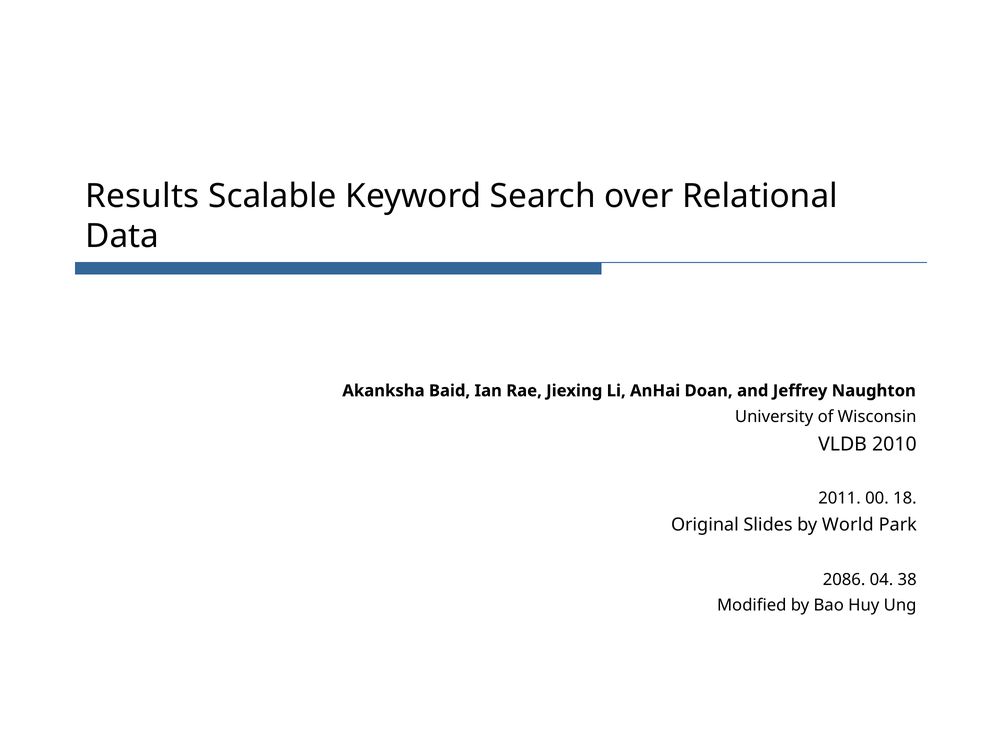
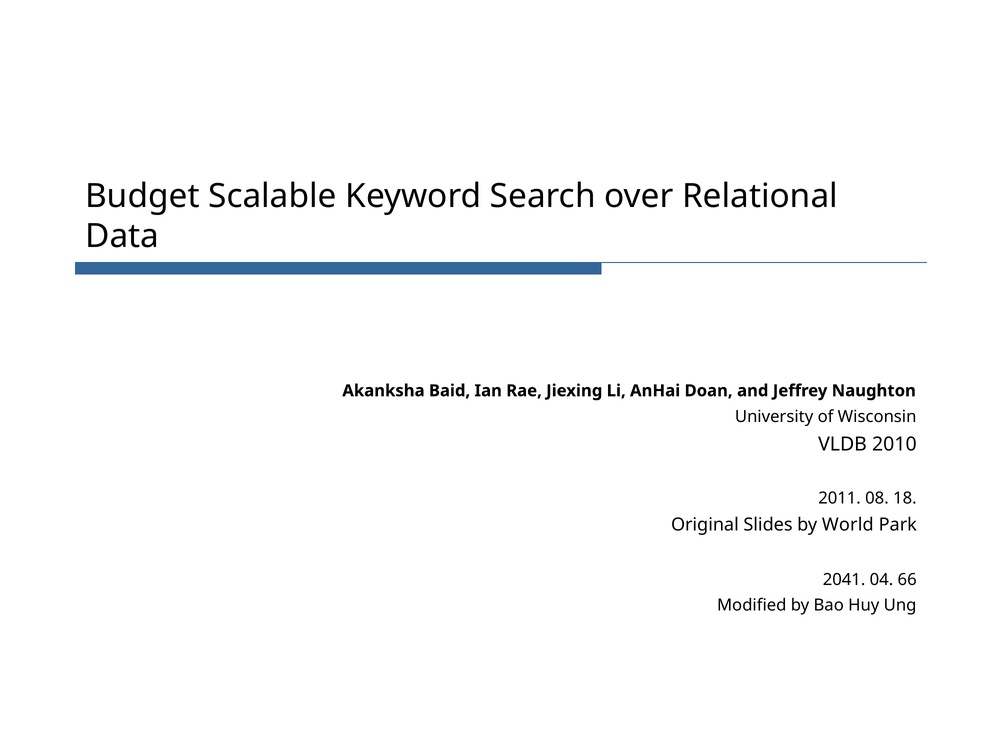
Results: Results -> Budget (142, 196)
00: 00 -> 08 (877, 498)
2086: 2086 -> 2041 (844, 579)
38: 38 -> 66 (907, 579)
